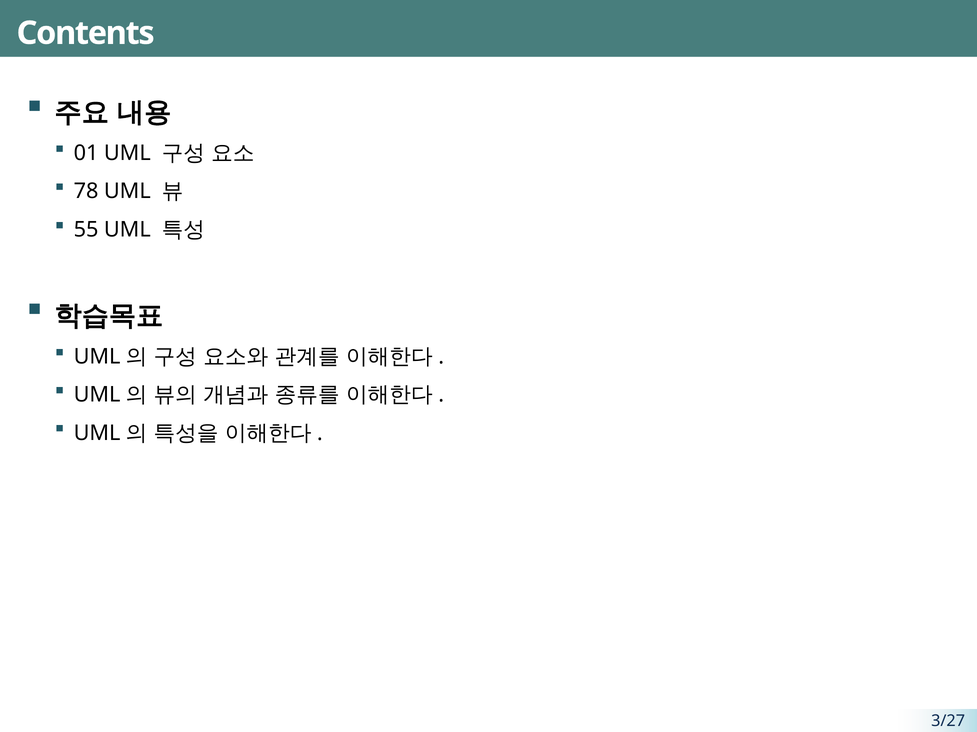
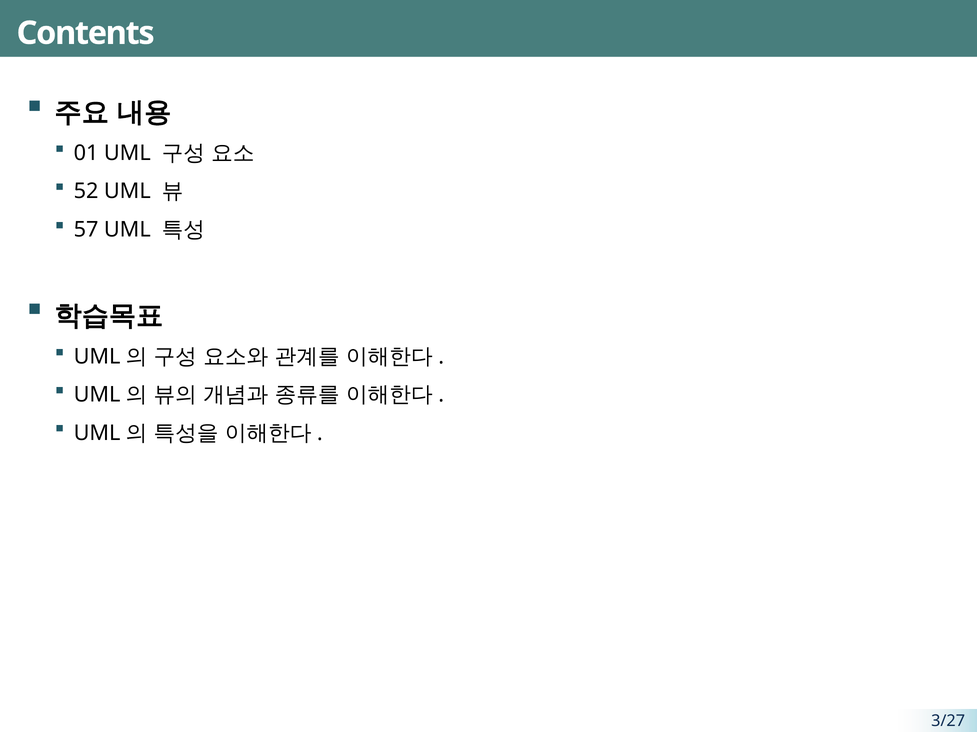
78: 78 -> 52 (86, 192)
55: 55 -> 57 (86, 230)
